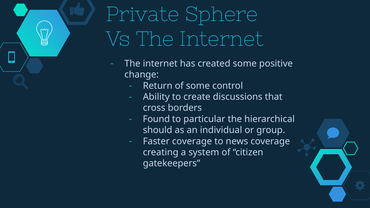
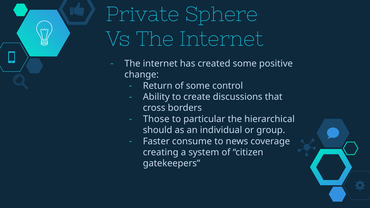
Found: Found -> Those (156, 119)
Faster coverage: coverage -> consume (192, 141)
